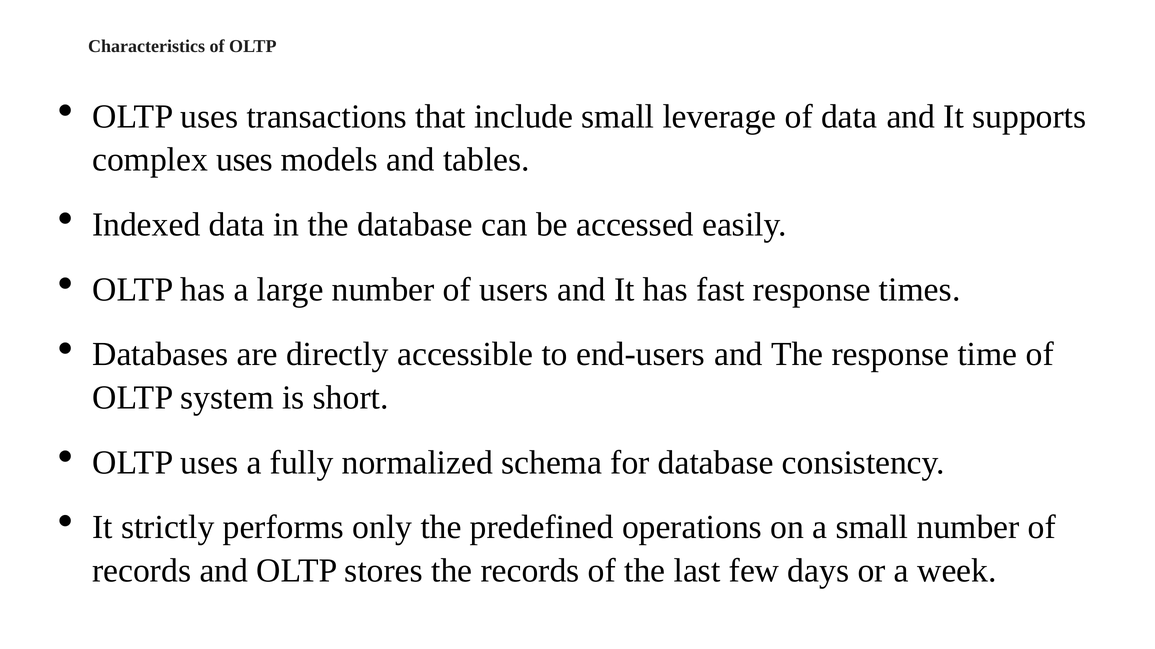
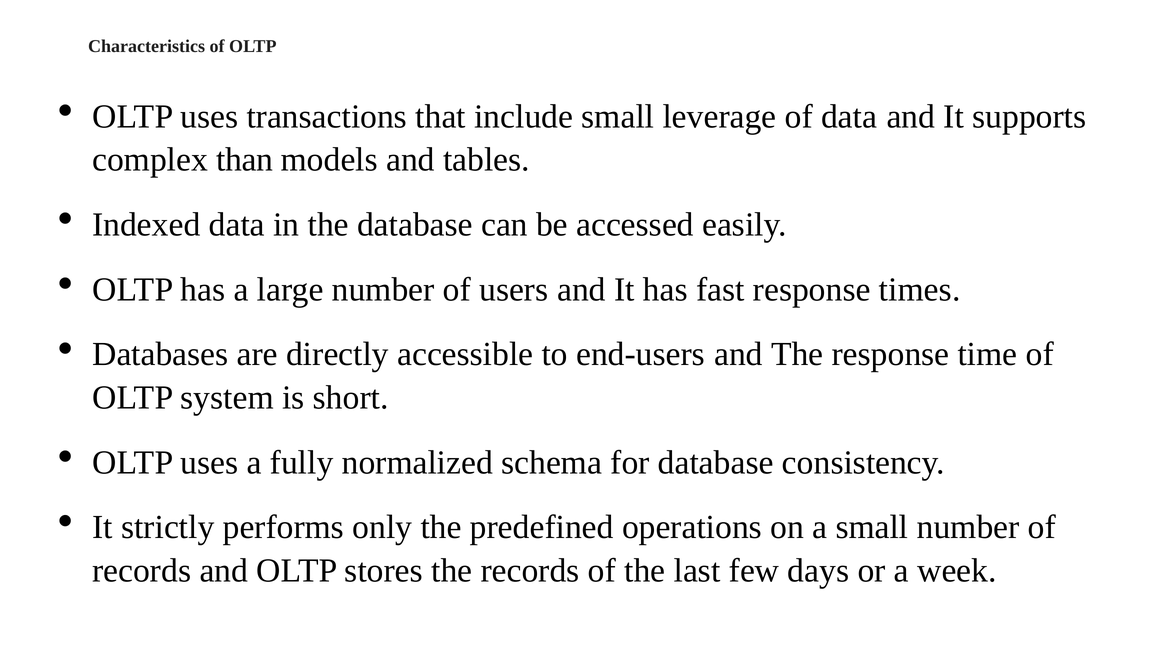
complex uses: uses -> than (245, 160)
